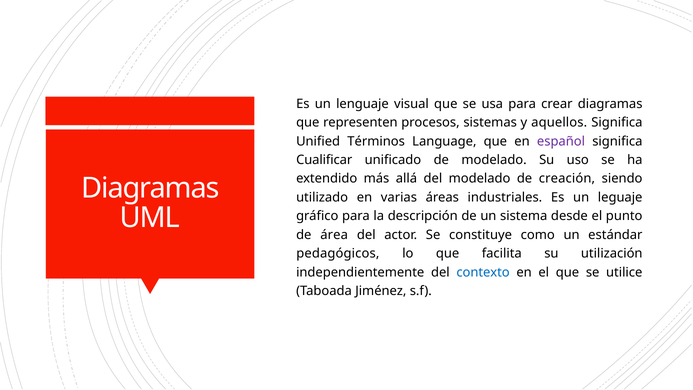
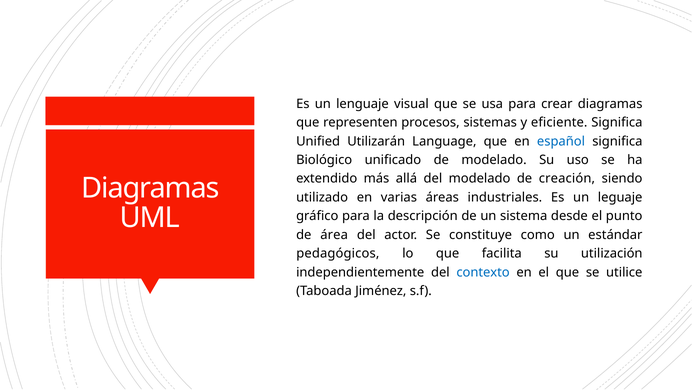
aquellos: aquellos -> eficiente (559, 122)
Términos: Términos -> Utilizarán (376, 141)
español colour: purple -> blue (561, 141)
Cualificar: Cualificar -> Biológico (324, 160)
